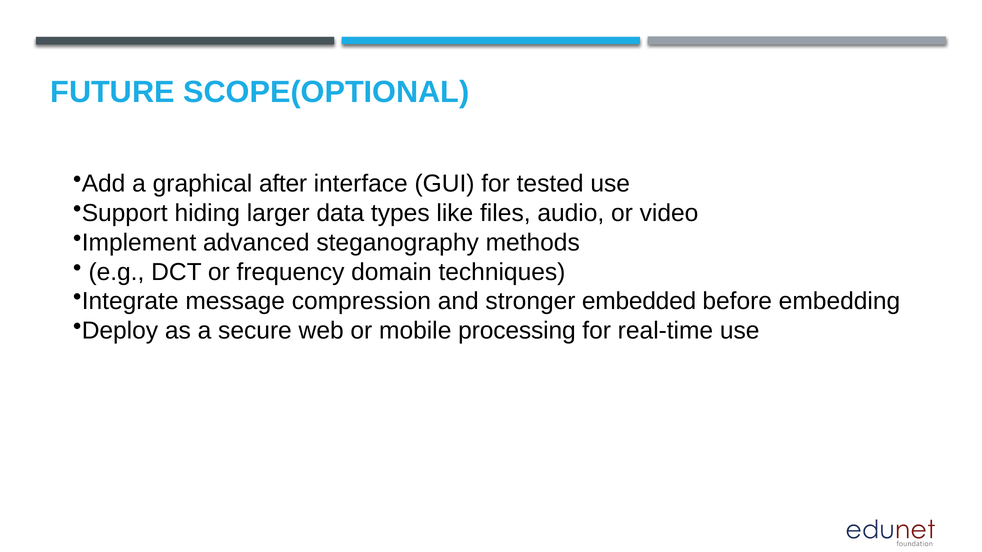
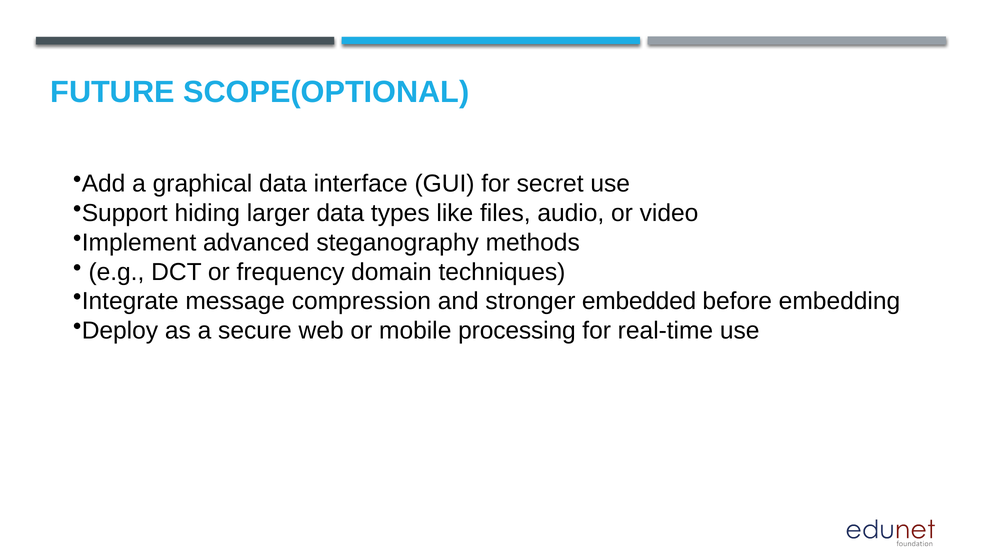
graphical after: after -> data (283, 184)
tested: tested -> secret (550, 184)
